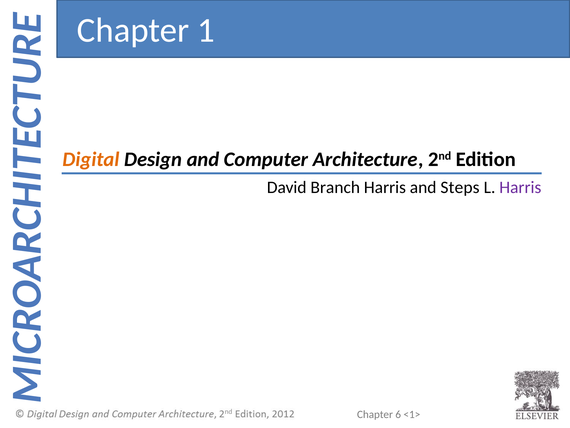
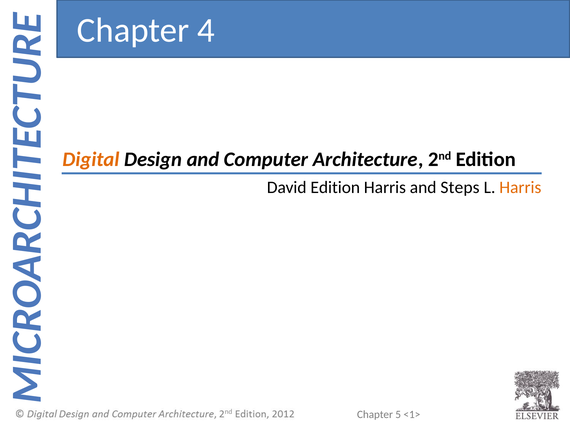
1: 1 -> 4 (206, 30)
David Branch: Branch -> Edition (335, 187)
Harris colour: purple -> orange (520, 187)
6: 6 -> 5 (398, 414)
